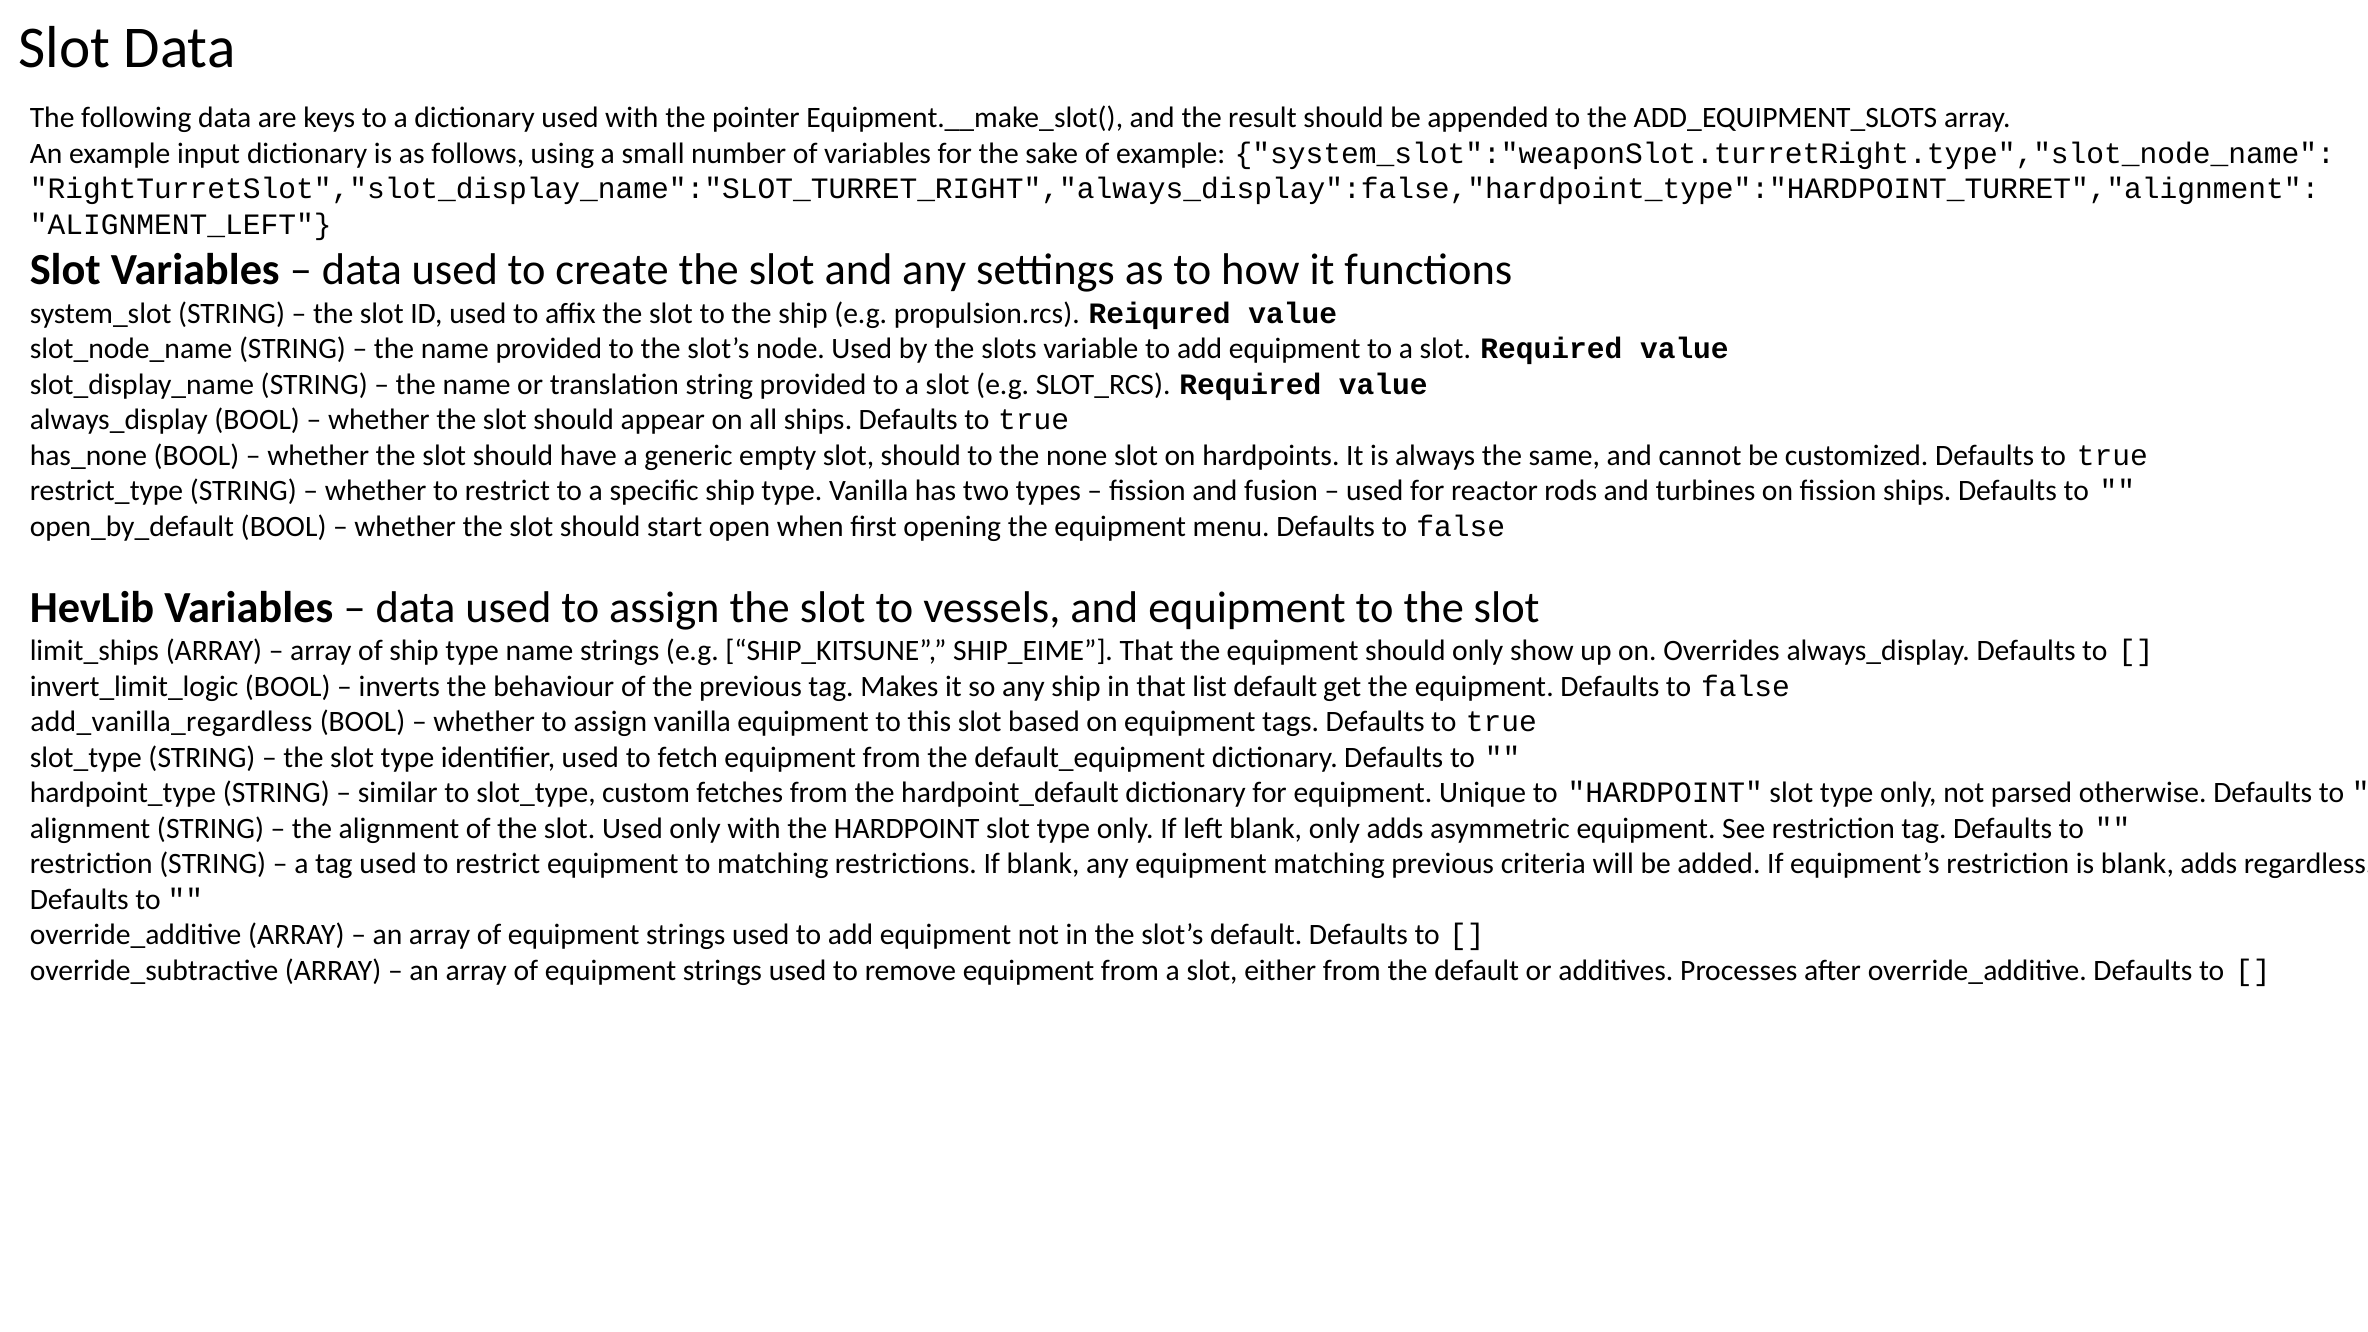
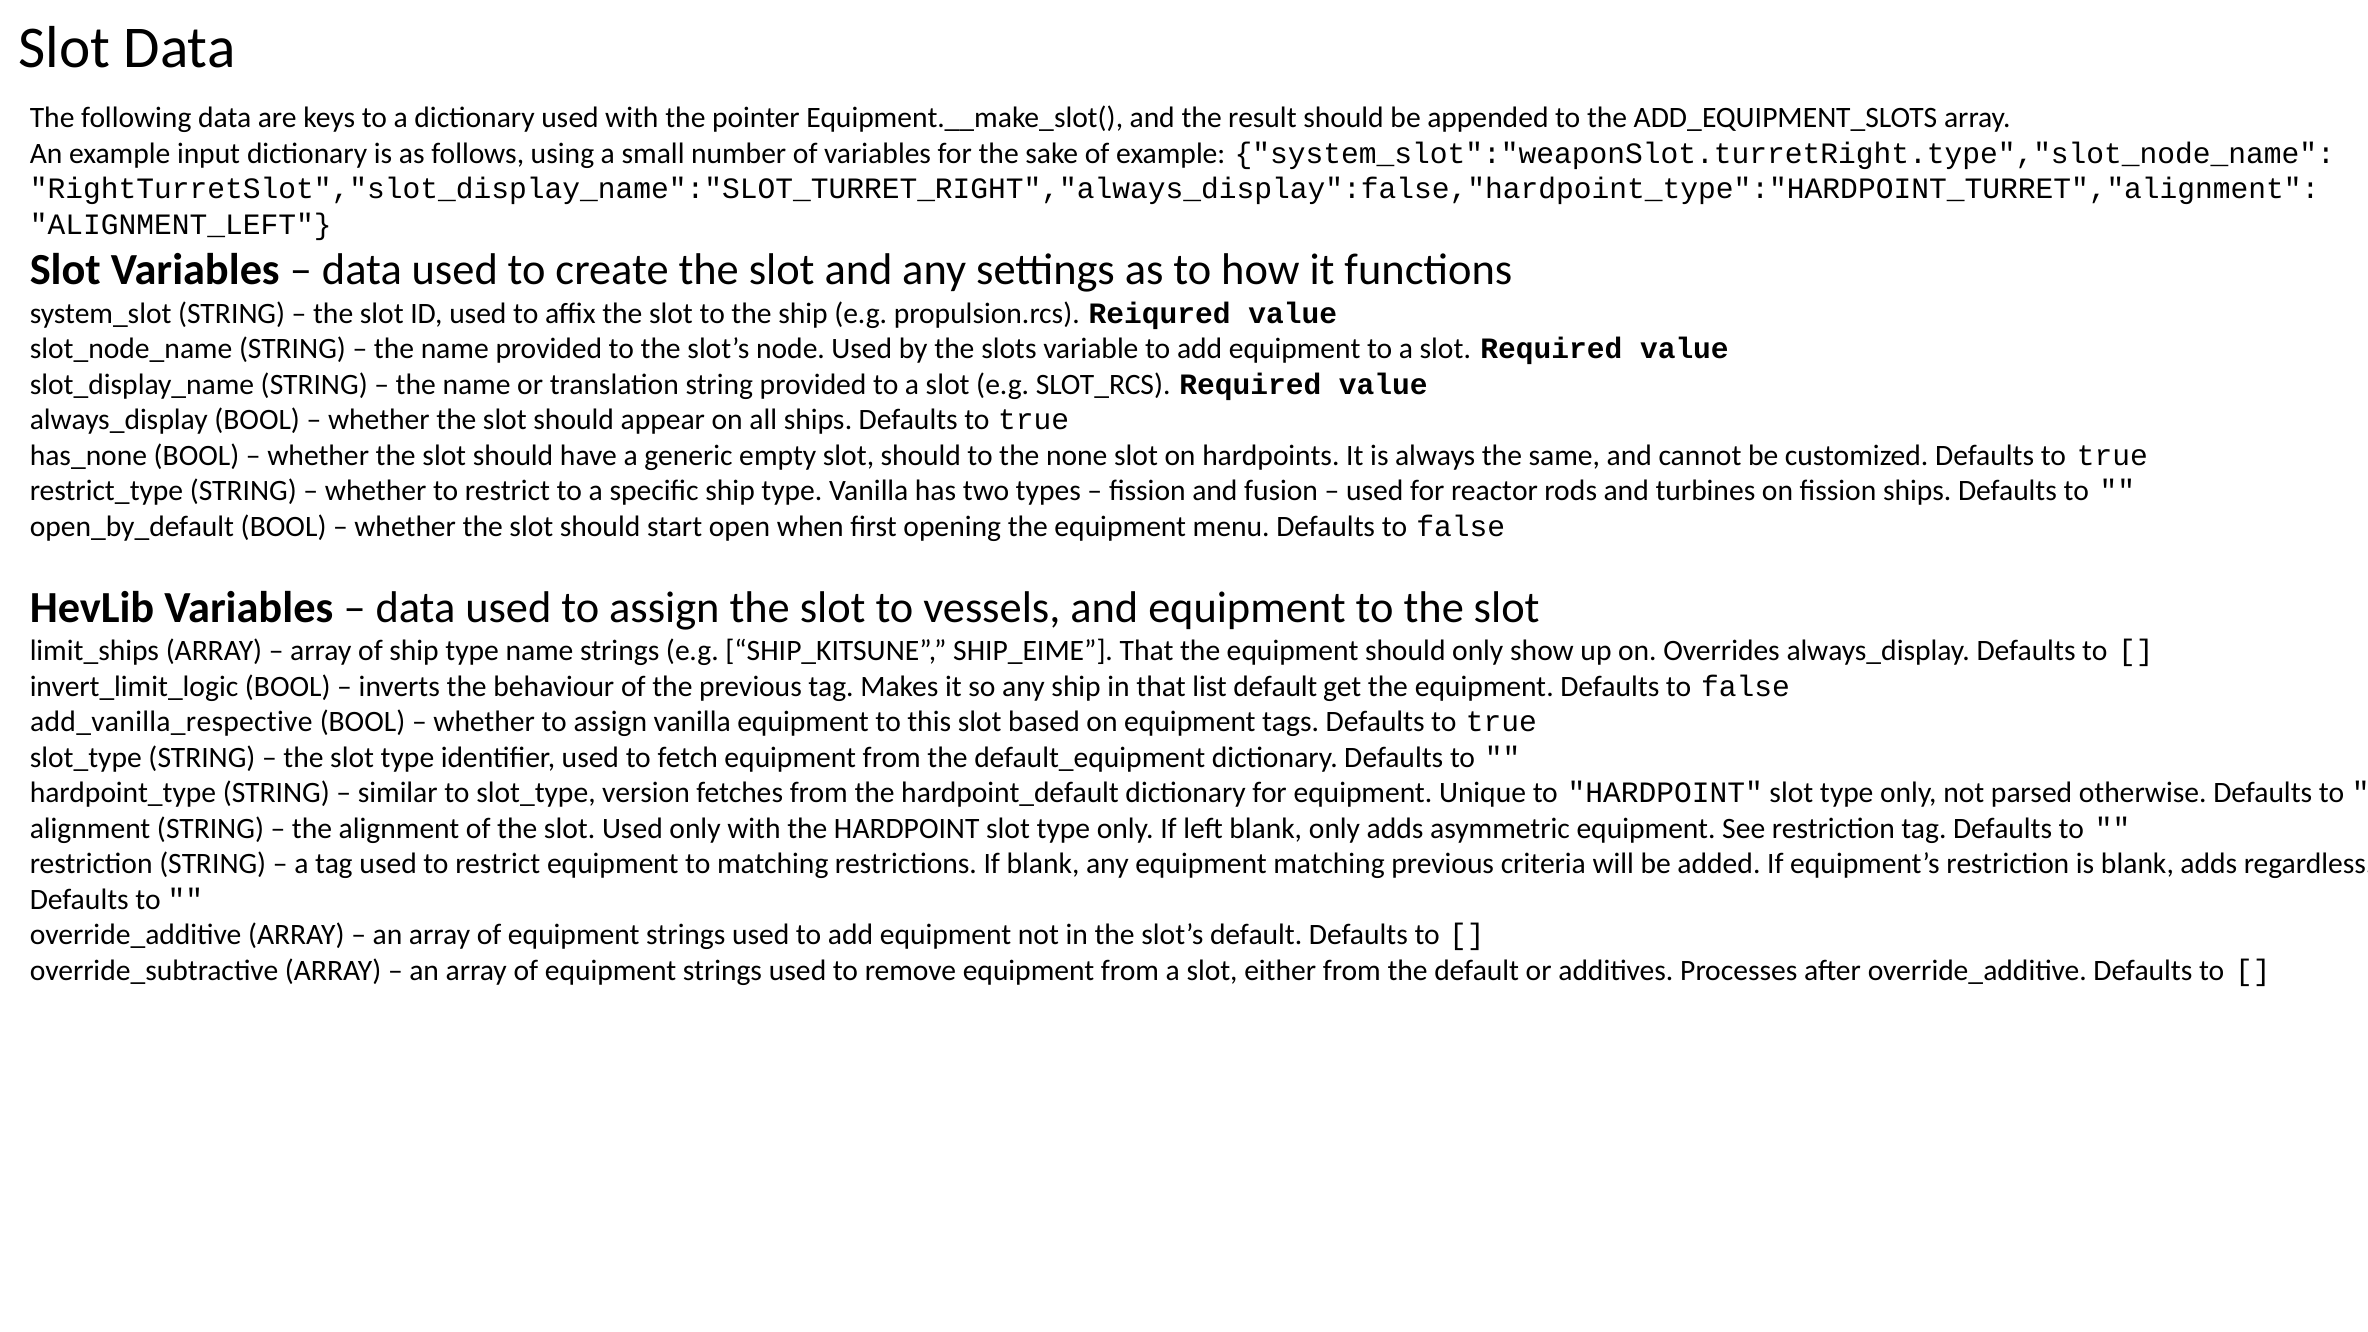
add_vanilla_regardless: add_vanilla_regardless -> add_vanilla_respective (171, 722)
custom: custom -> version (646, 793)
